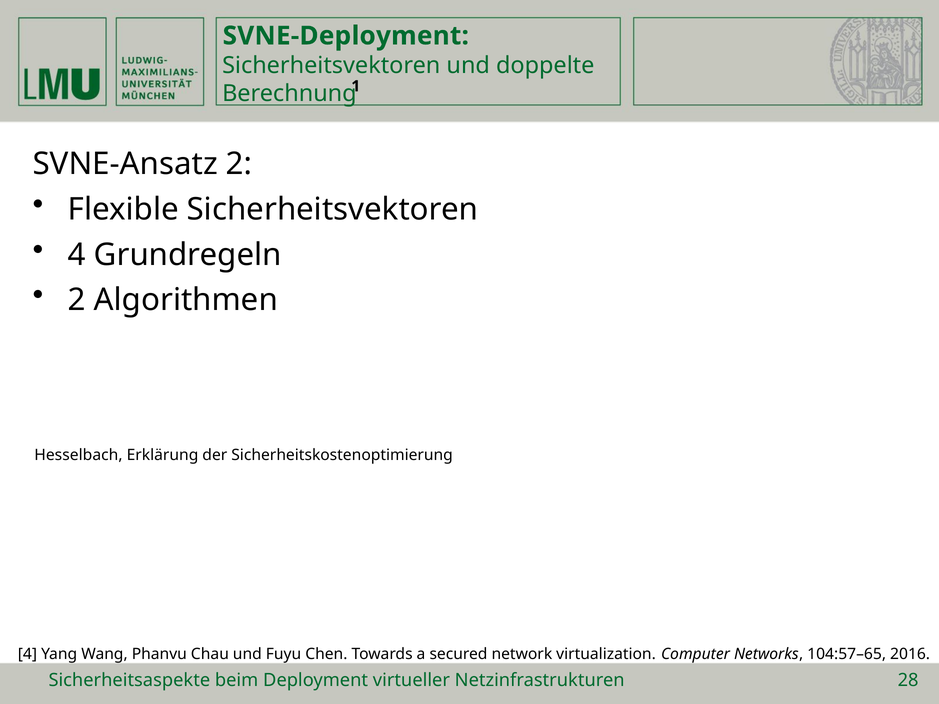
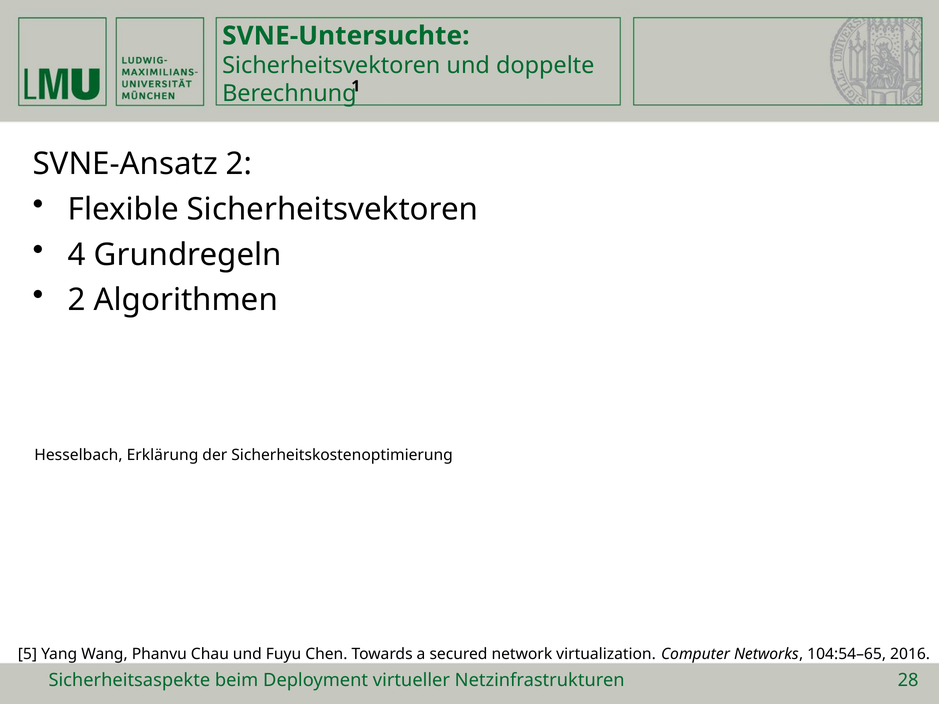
SVNE-Deployment: SVNE-Deployment -> SVNE-Untersuchte (346, 36)
4: 4 -> 5 (27, 654)
104:57–65: 104:57–65 -> 104:54–65 (847, 654)
